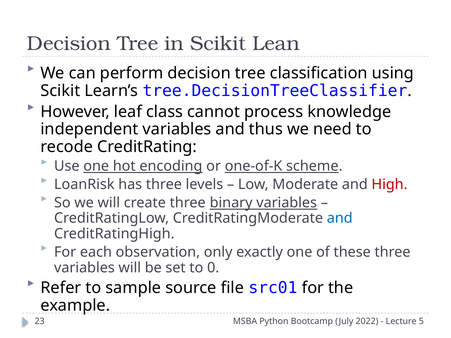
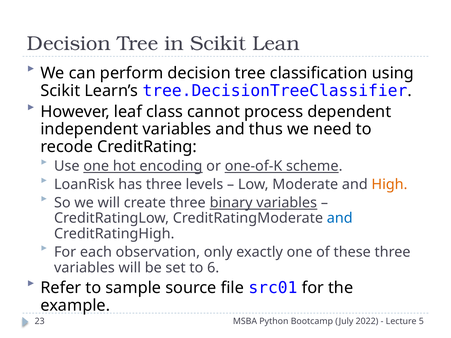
knowledge: knowledge -> dependent (349, 112)
High colour: red -> orange (389, 184)
0: 0 -> 6 (213, 268)
